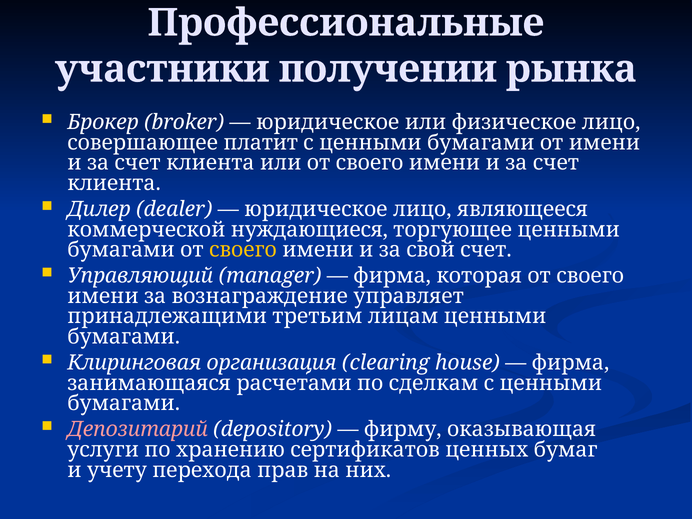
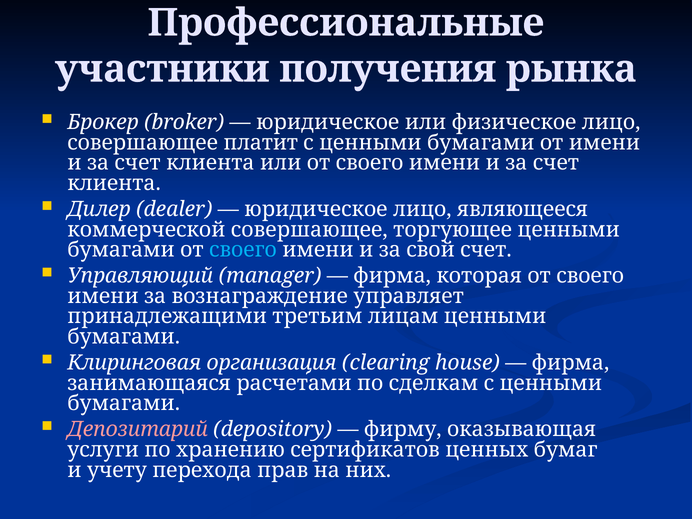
получении: получении -> получения (388, 69)
коммерческой нуждающиеся: нуждающиеся -> совершающее (309, 230)
своего colour: yellow -> light blue (243, 250)
